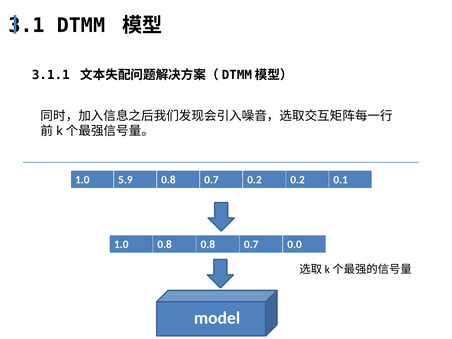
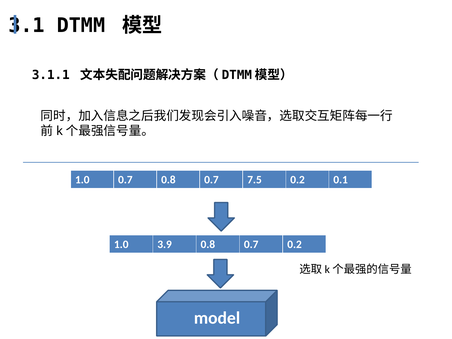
1.0 5.9: 5.9 -> 0.7 (125, 180)
0.7 0.2: 0.2 -> 7.5 (255, 180)
1.0 0.8: 0.8 -> 3.9 (165, 244)
0.7 0.0: 0.0 -> 0.2 (295, 244)
